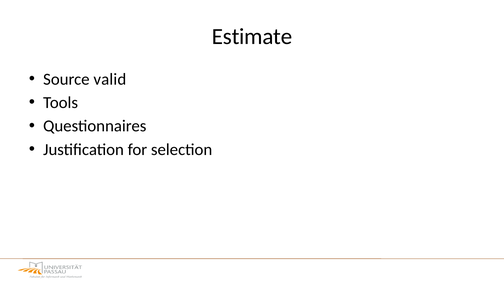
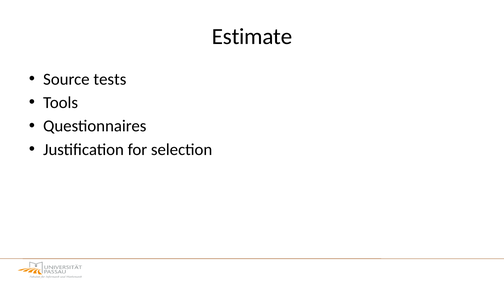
valid: valid -> tests (110, 79)
